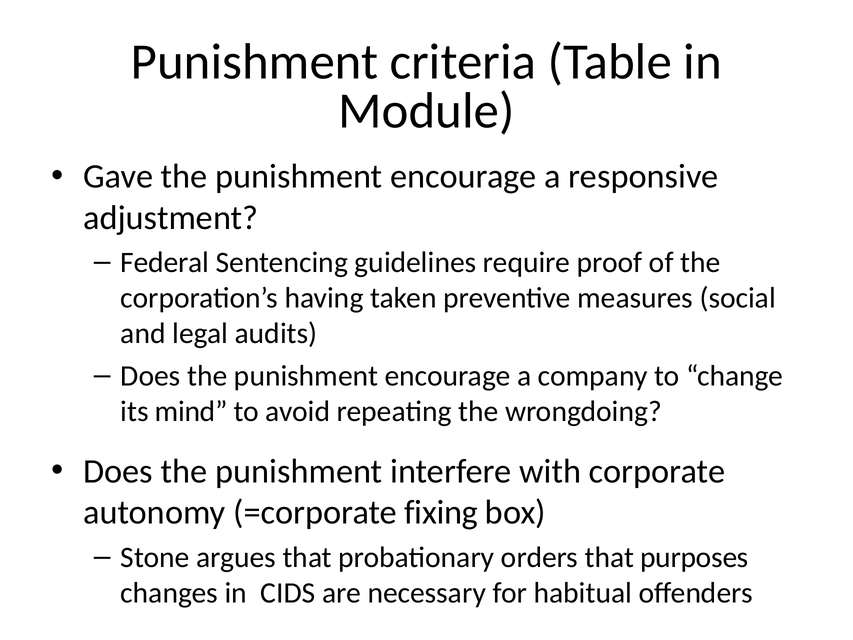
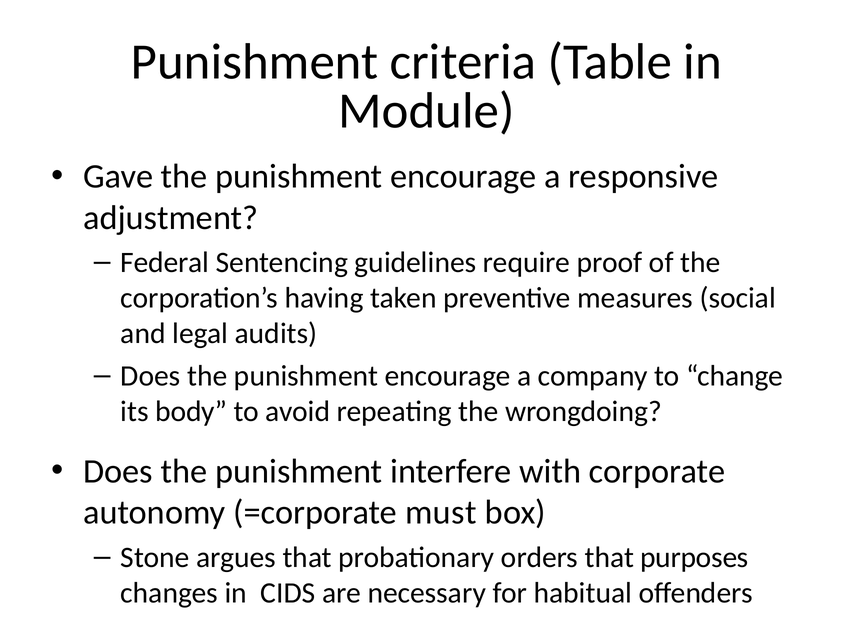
mind: mind -> body (191, 411)
fixing: fixing -> must (441, 512)
